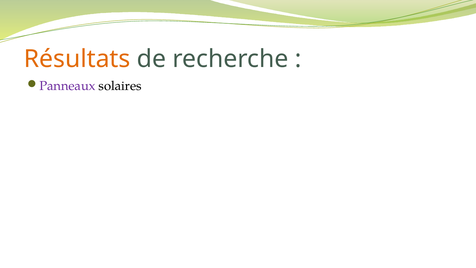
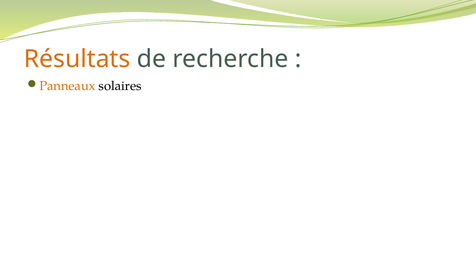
Panneaux colour: purple -> orange (67, 86)
